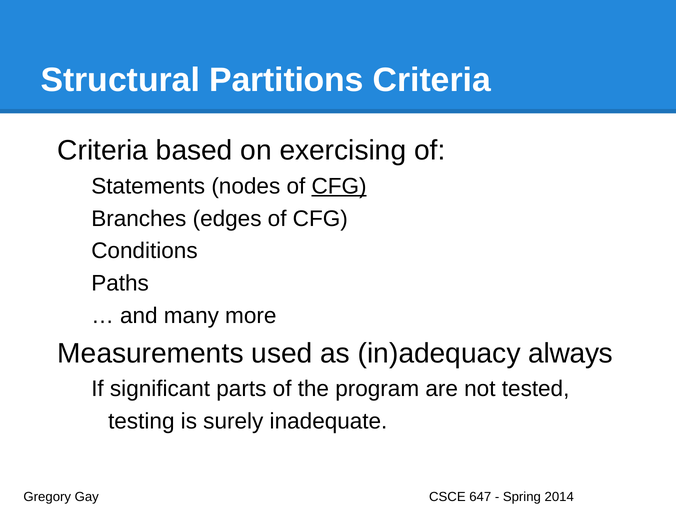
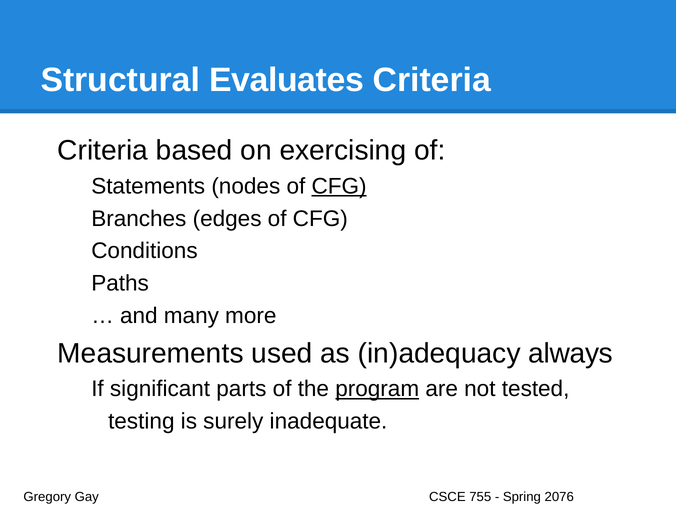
Partitions: Partitions -> Evaluates (287, 80)
program underline: none -> present (377, 389)
647: 647 -> 755 (480, 497)
2014: 2014 -> 2076 (559, 497)
